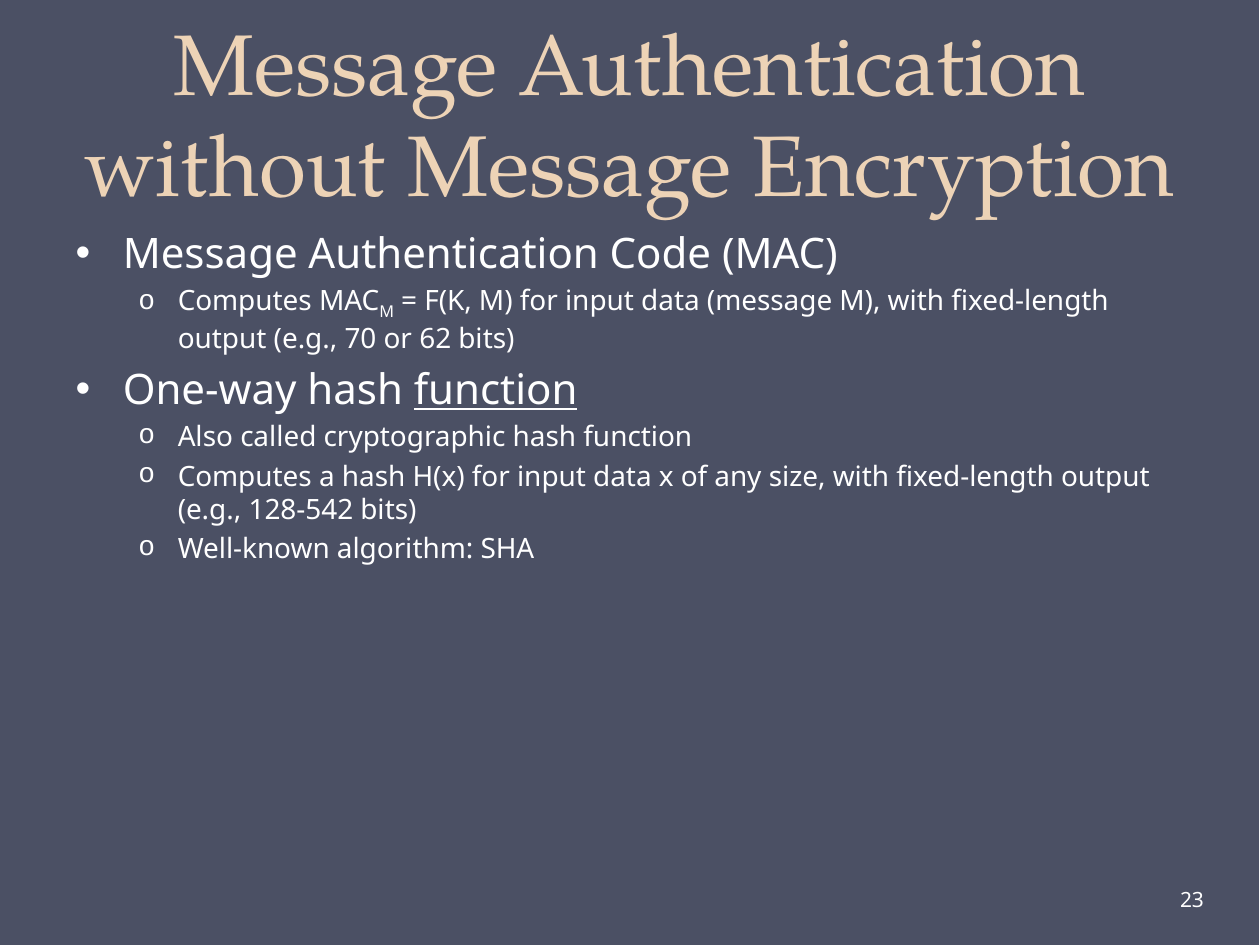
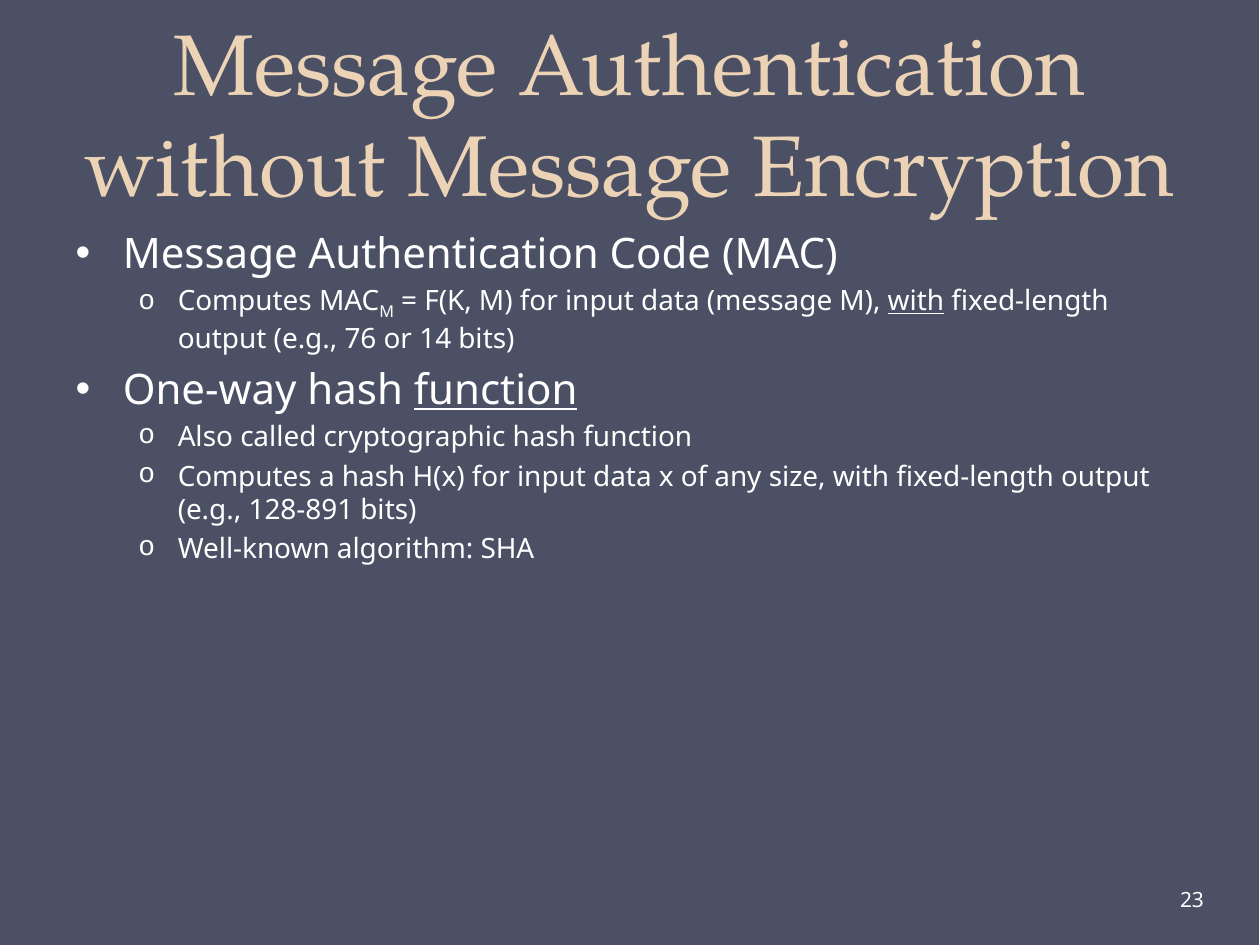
with underline: none -> present (916, 301)
70: 70 -> 76 (360, 339)
62: 62 -> 14 (435, 339)
128-542: 128-542 -> 128-891 (301, 510)
